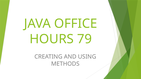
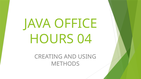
79: 79 -> 04 (84, 39)
